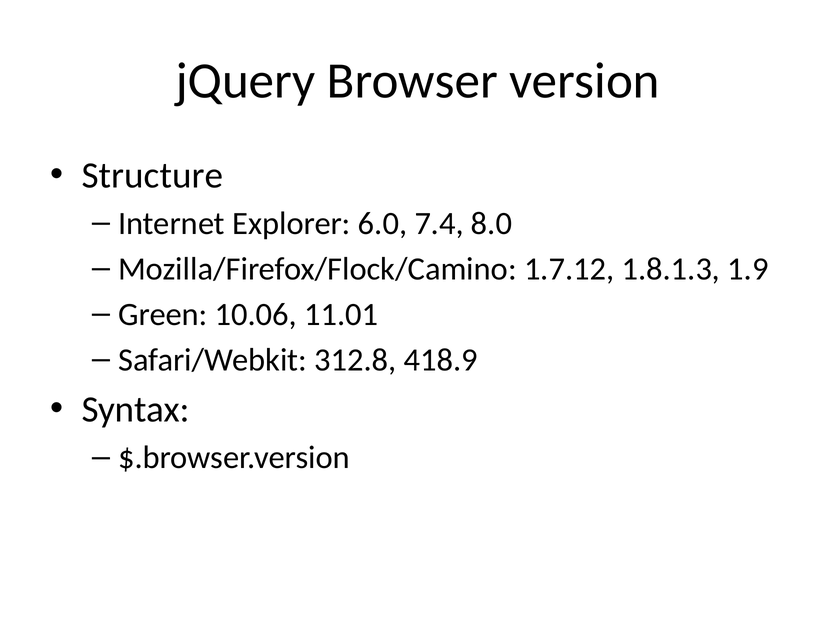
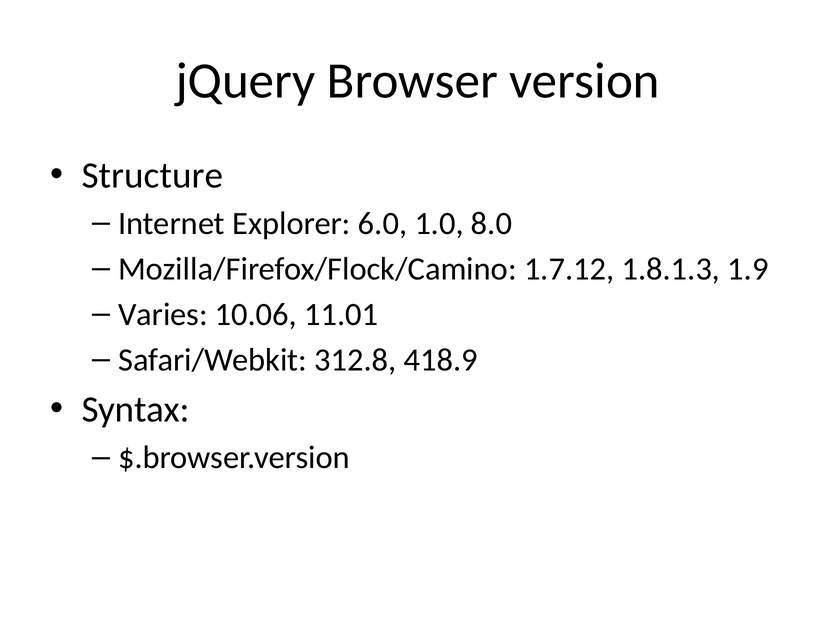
7.4: 7.4 -> 1.0 (439, 223)
Green: Green -> Varies (163, 314)
